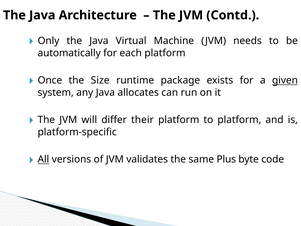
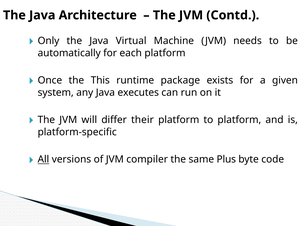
Size: Size -> This (100, 80)
given underline: present -> none (285, 80)
allocates: allocates -> executes (138, 92)
validates: validates -> compiler (147, 159)
